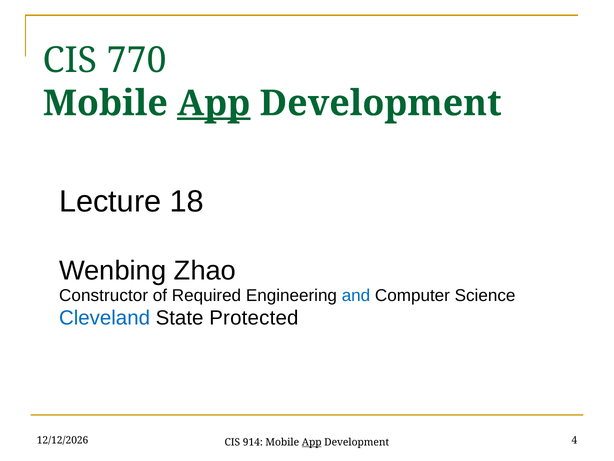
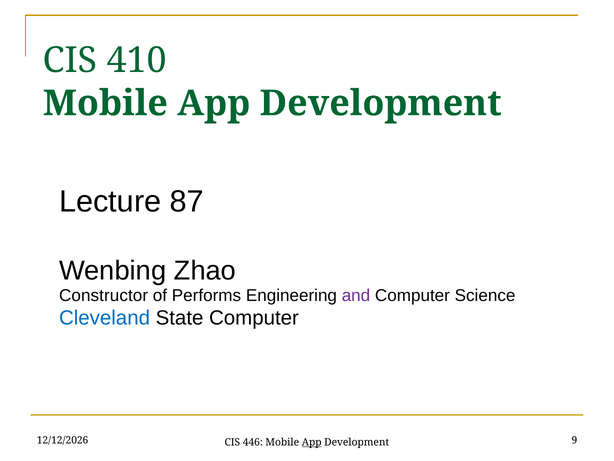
770: 770 -> 410 (137, 60)
App underline: present -> none (214, 103)
18: 18 -> 87 (187, 201)
Required: Required -> Performs (206, 296)
and colour: blue -> purple (356, 296)
State Protected: Protected -> Computer (254, 317)
914: 914 -> 446 (253, 442)
4: 4 -> 9 (574, 440)
